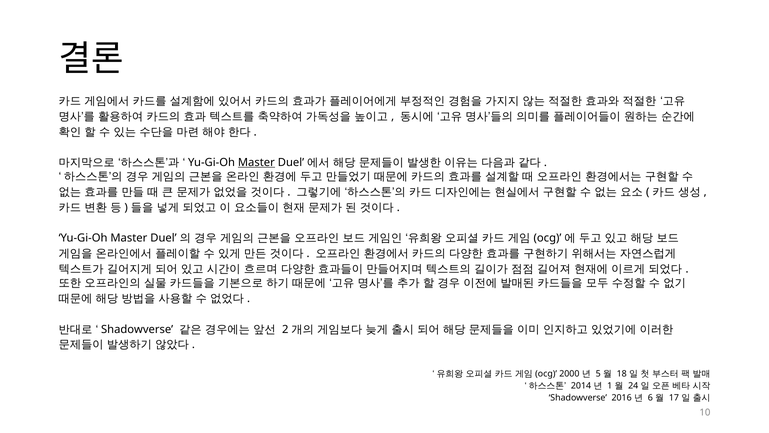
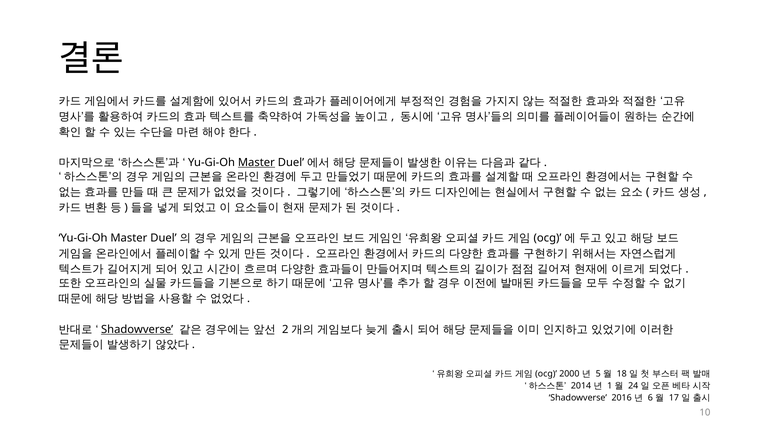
Shadowverse underline: none -> present (137, 329)
